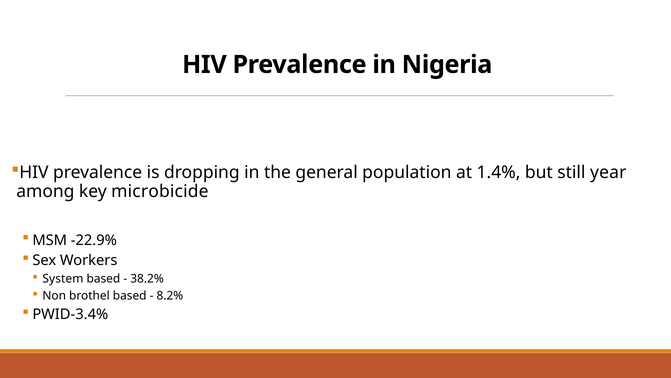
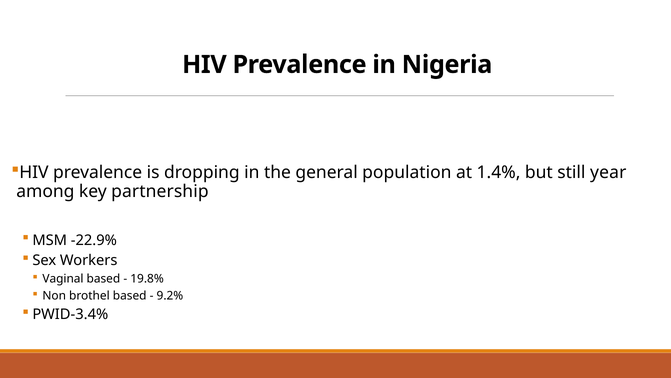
microbicide: microbicide -> partnership (160, 191)
System: System -> Vaginal (63, 279)
38.2%: 38.2% -> 19.8% (147, 279)
8.2%: 8.2% -> 9.2% (170, 296)
